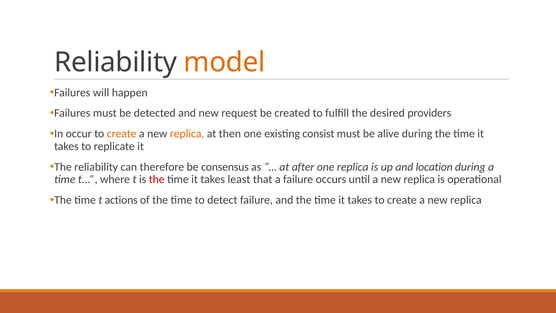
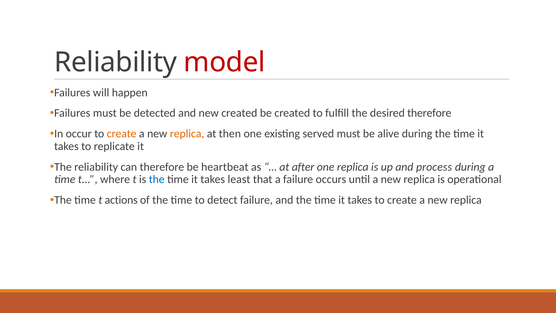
model colour: orange -> red (225, 62)
new request: request -> created (239, 113)
desired providers: providers -> therefore (429, 113)
consist: consist -> served (318, 134)
consensus: consensus -> heartbeat (225, 167)
location: location -> process (434, 167)
the colour: red -> blue (157, 179)
